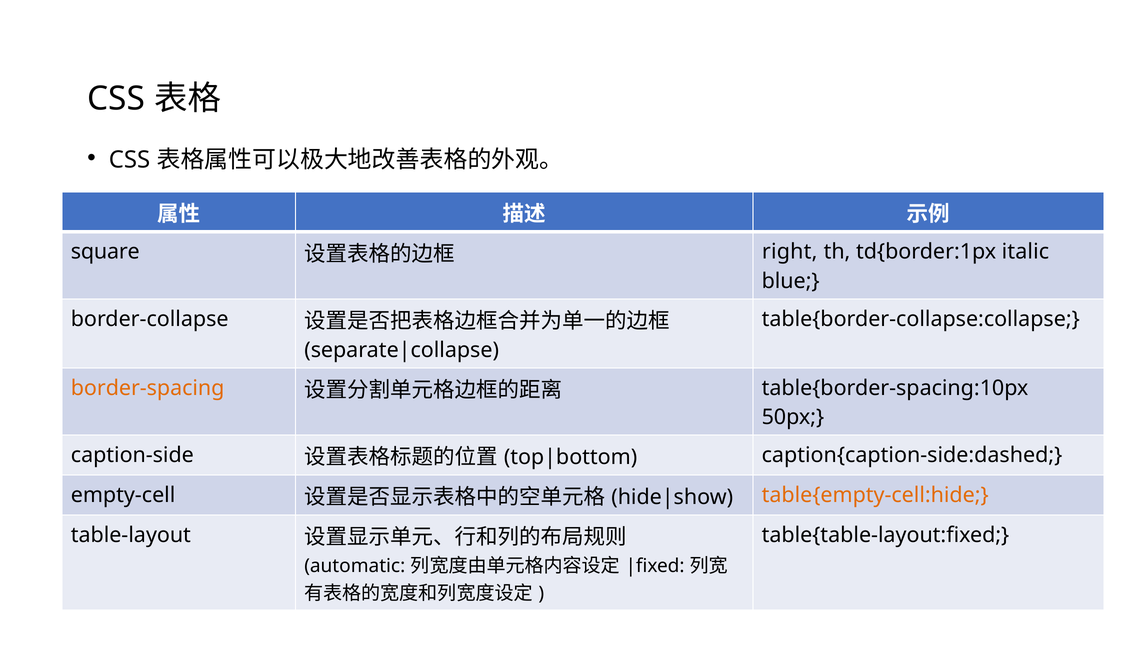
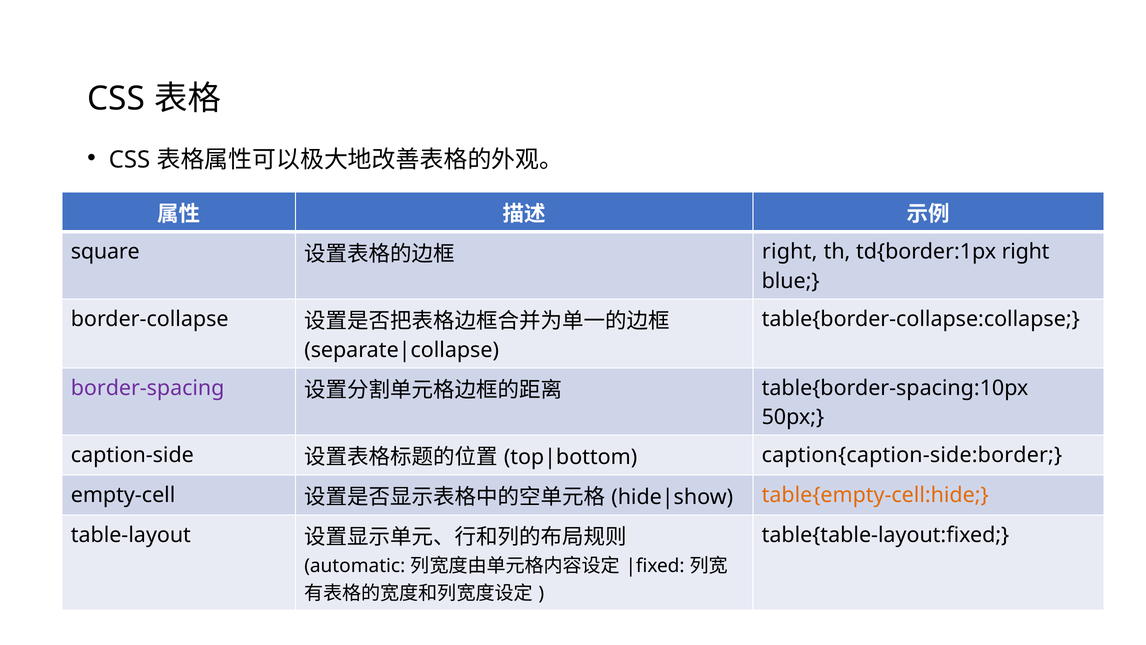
td{border:1px italic: italic -> right (1026, 252)
border-spacing colour: orange -> purple (148, 388)
caption{caption-side:dashed: caption{caption-side:dashed -> caption{caption-side:border (912, 455)
